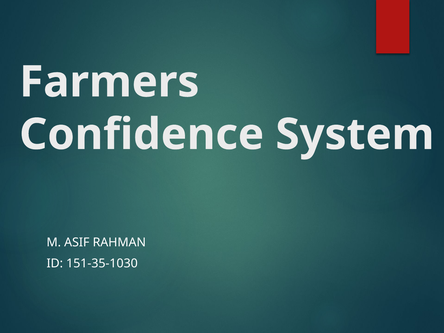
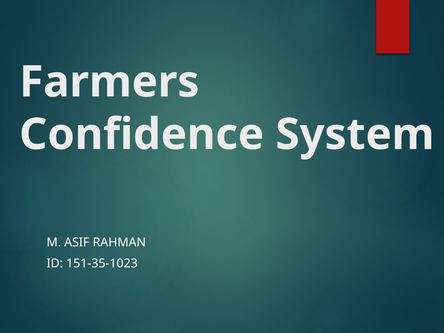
151-35-1030: 151-35-1030 -> 151-35-1023 (102, 263)
